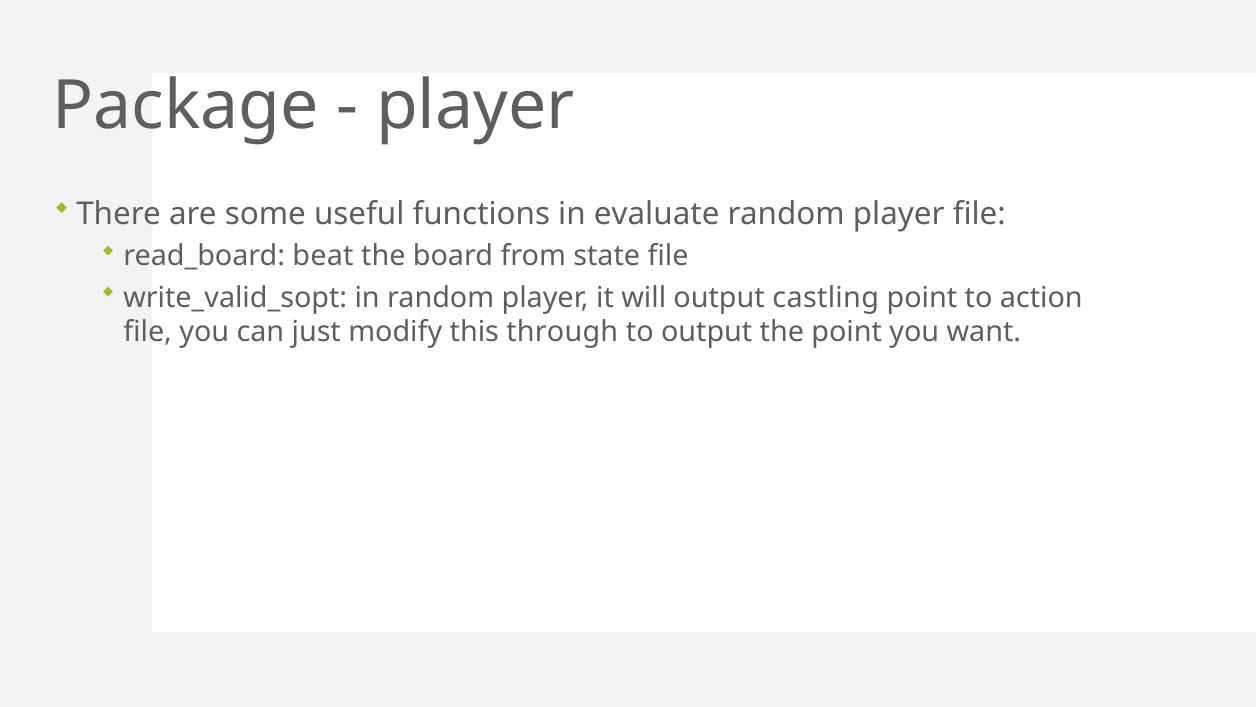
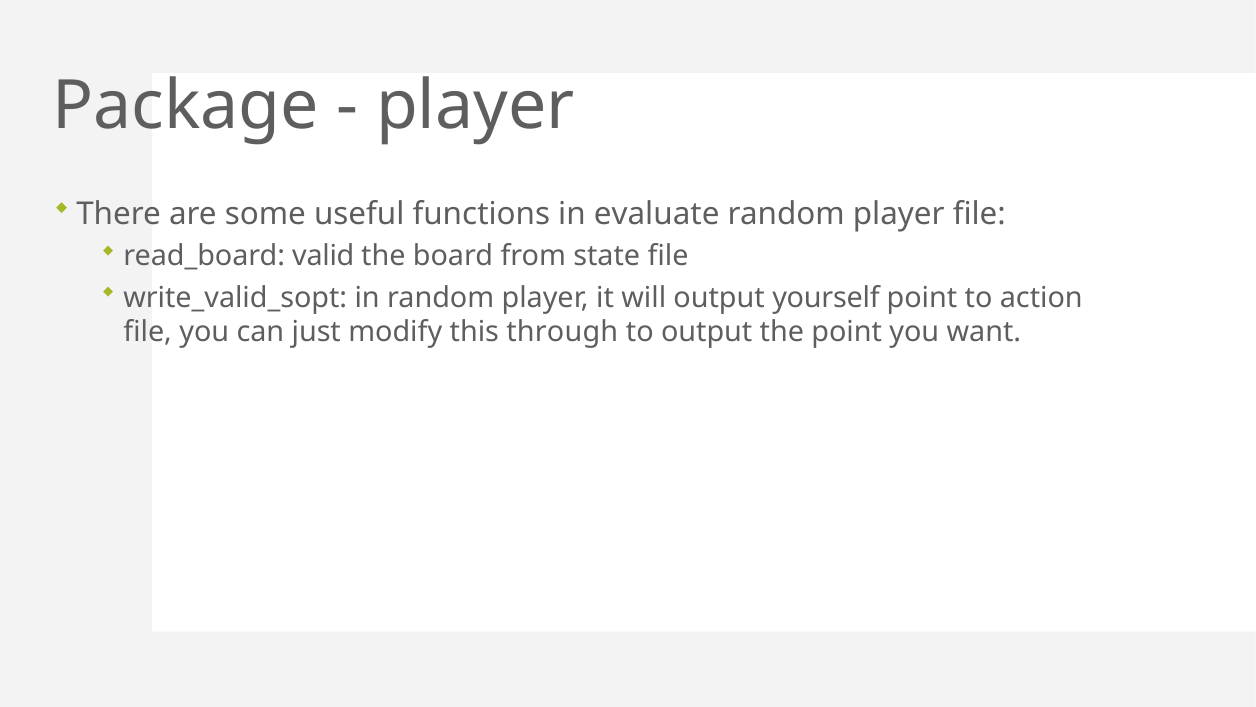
beat: beat -> valid (323, 256)
castling: castling -> yourself (826, 297)
